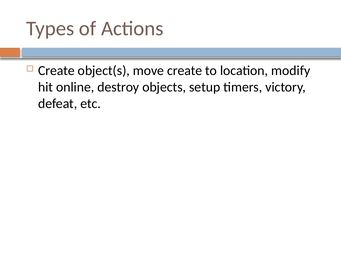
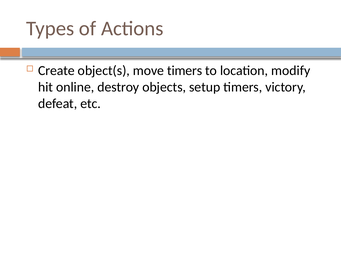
move create: create -> timers (185, 71)
